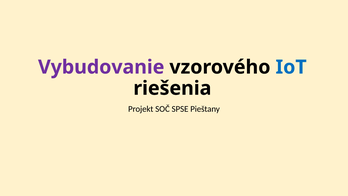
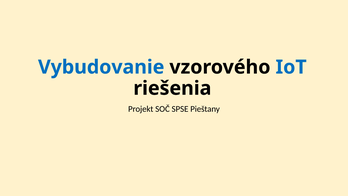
Vybudovanie colour: purple -> blue (101, 67)
